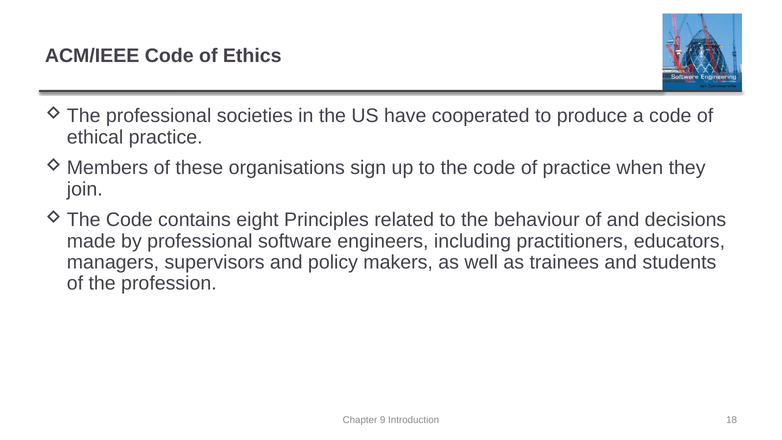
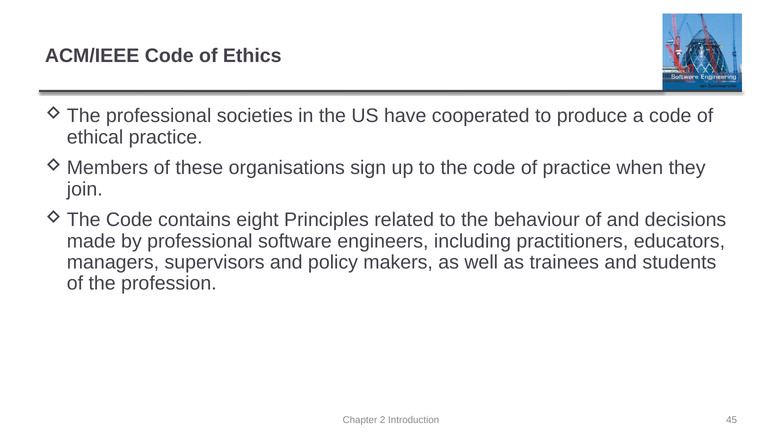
9: 9 -> 2 (383, 420)
18: 18 -> 45 (732, 420)
